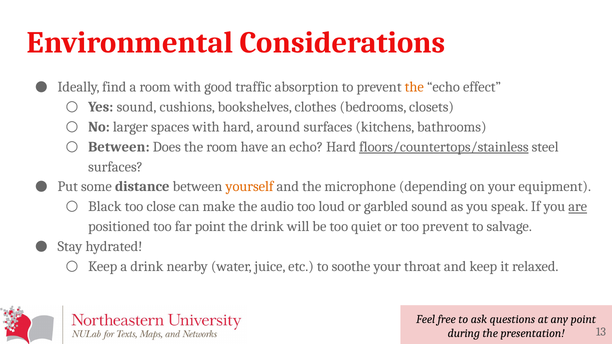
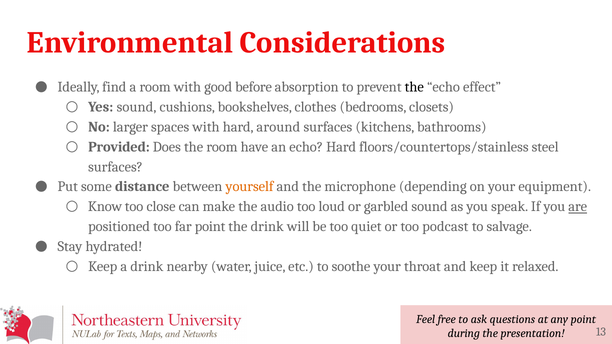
traffic: traffic -> before (254, 87)
the colour: orange -> black (414, 87)
Between: Between -> Provided (119, 147)
floors/countertops/stainless underline: present -> none (444, 147)
Black: Black -> Know (105, 207)
too prevent: prevent -> podcast (445, 227)
